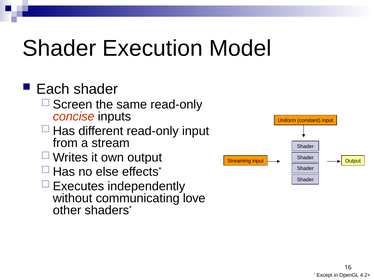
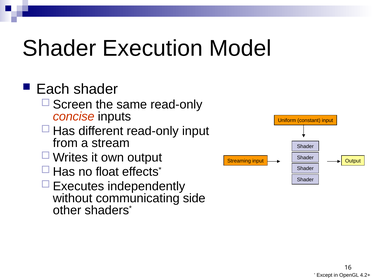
else: else -> float (107, 172)
love: love -> side (194, 199)
